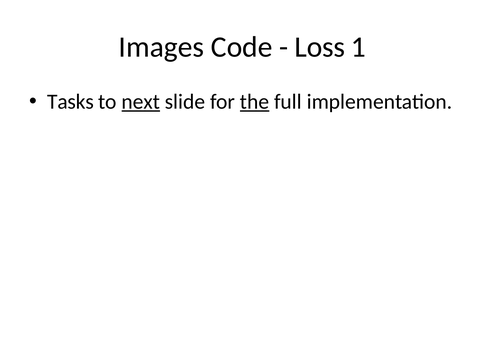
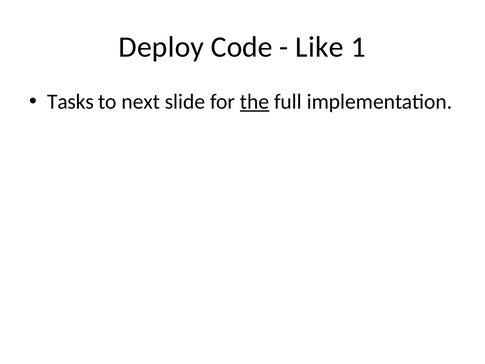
Images: Images -> Deploy (161, 47)
Loss: Loss -> Like (319, 47)
next underline: present -> none (141, 102)
